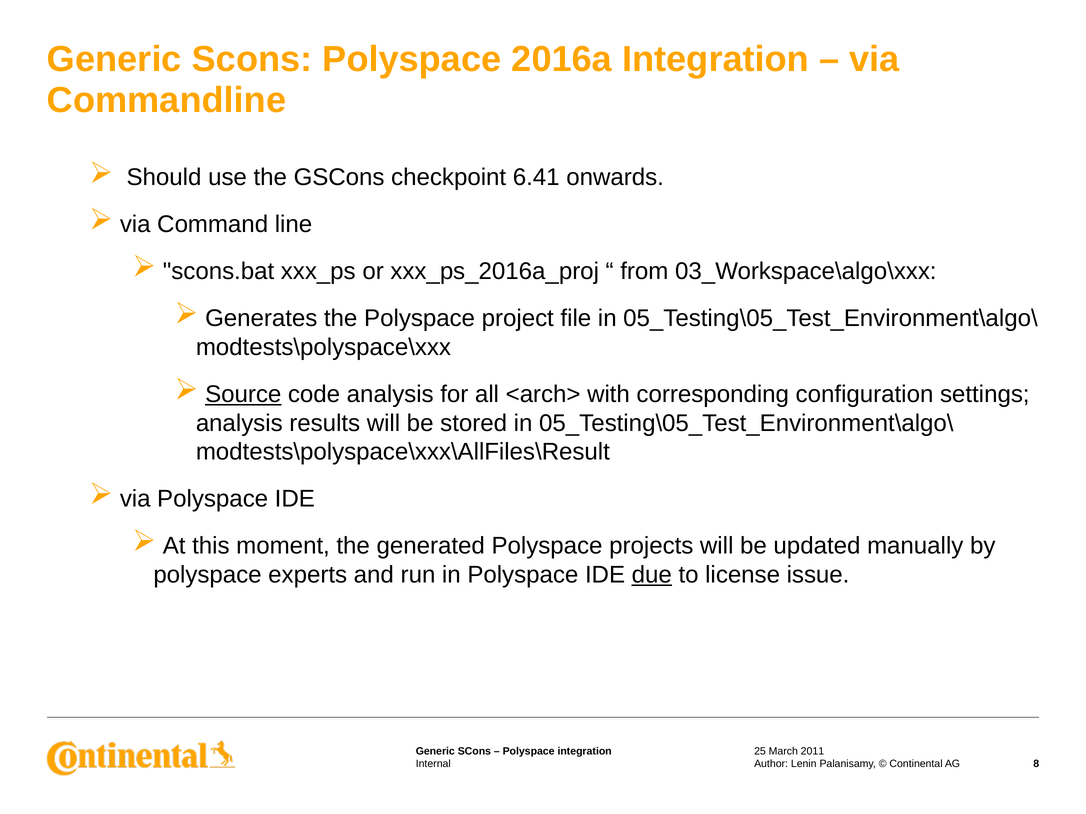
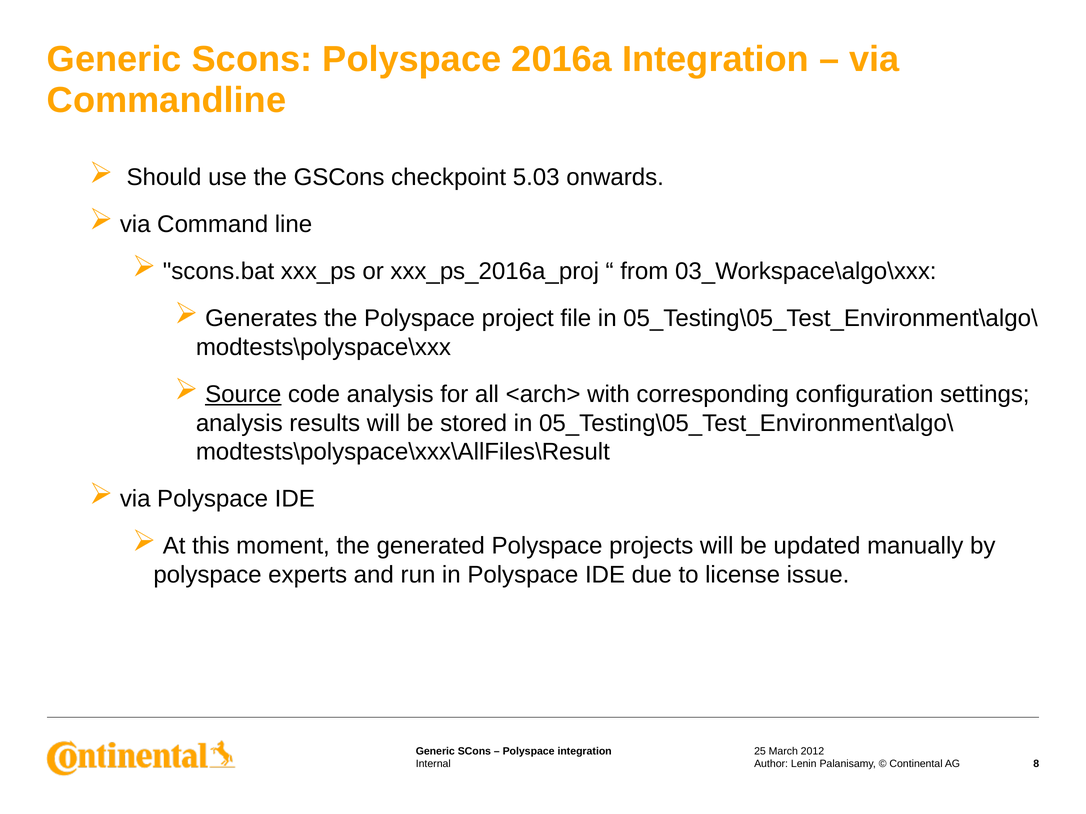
6.41: 6.41 -> 5.03 (536, 178)
due underline: present -> none (652, 575)
2011: 2011 -> 2012 (812, 751)
